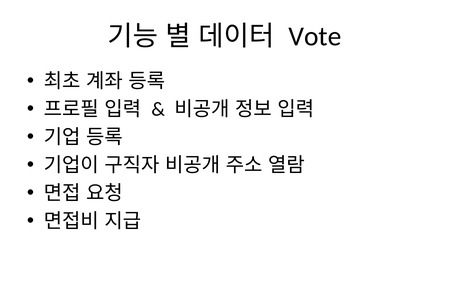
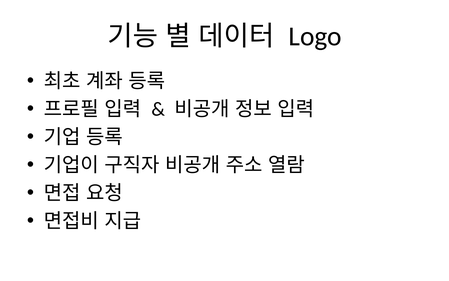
Vote: Vote -> Logo (315, 37)
